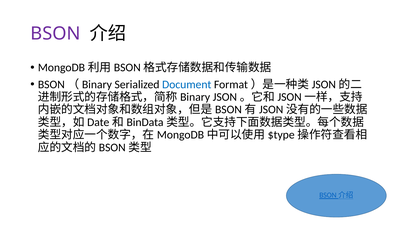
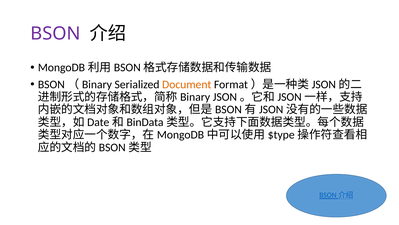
Document colour: blue -> orange (187, 84)
